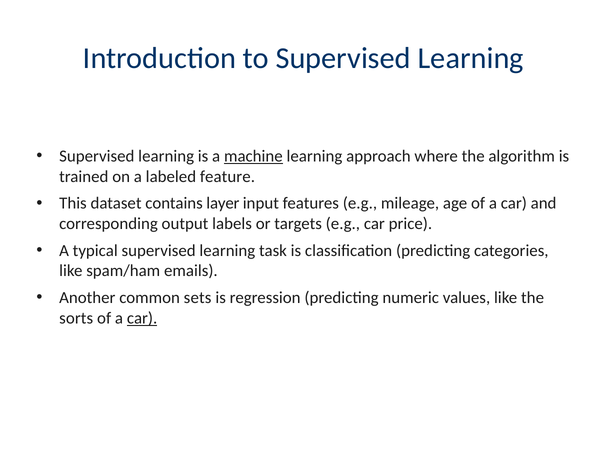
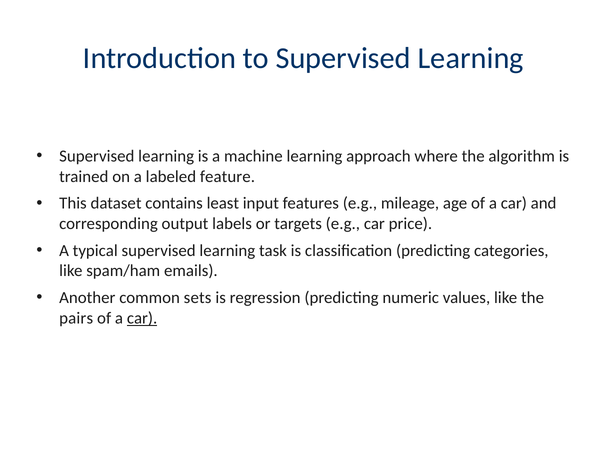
machine underline: present -> none (253, 156)
layer: layer -> least (223, 204)
sorts: sorts -> pairs (76, 318)
